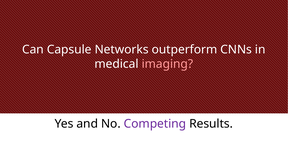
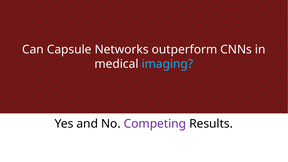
imaging colour: pink -> light blue (167, 64)
